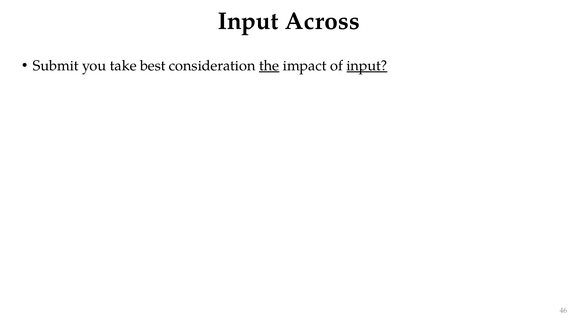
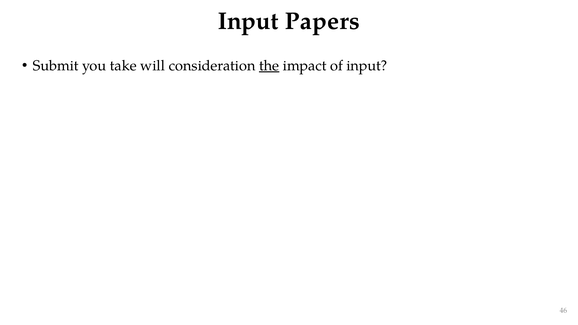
Across: Across -> Papers (322, 21)
best: best -> will (153, 66)
input underline: present -> none (367, 66)
